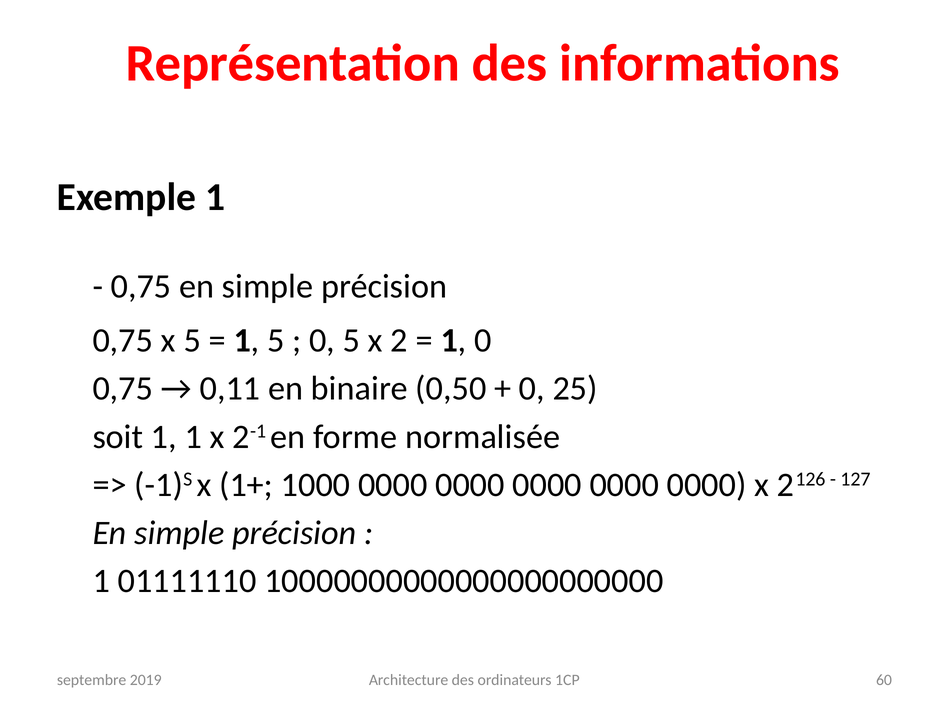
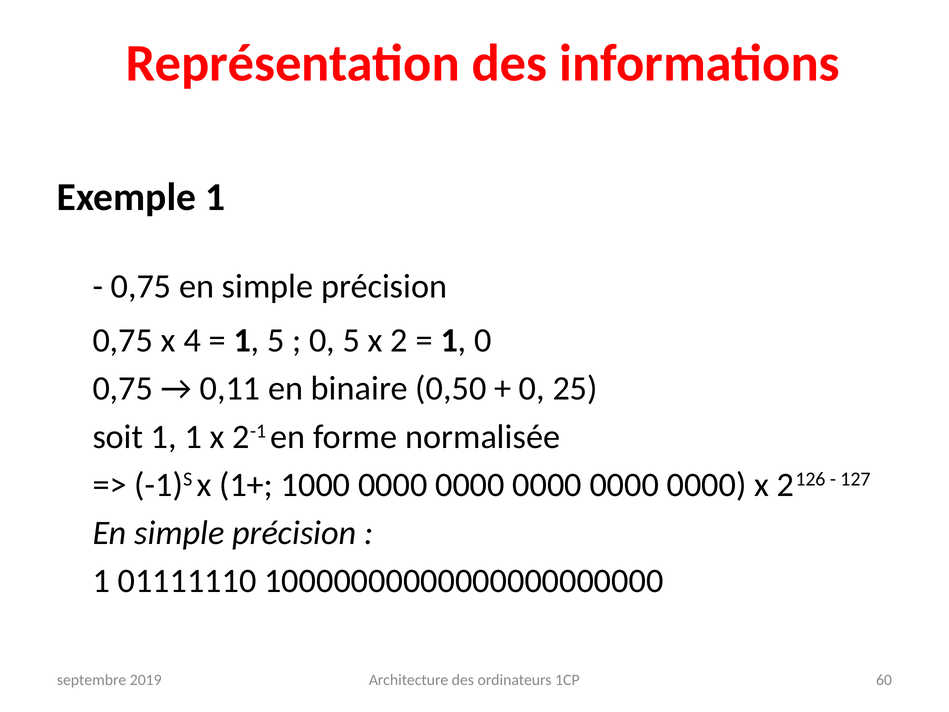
x 5: 5 -> 4 (192, 340)
